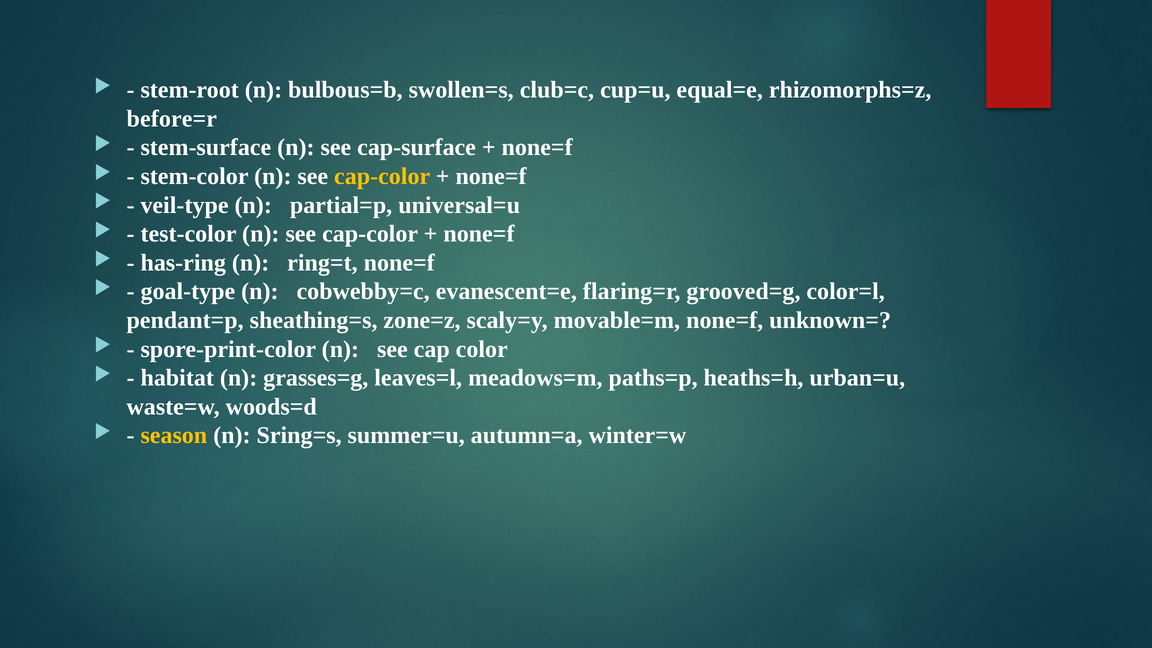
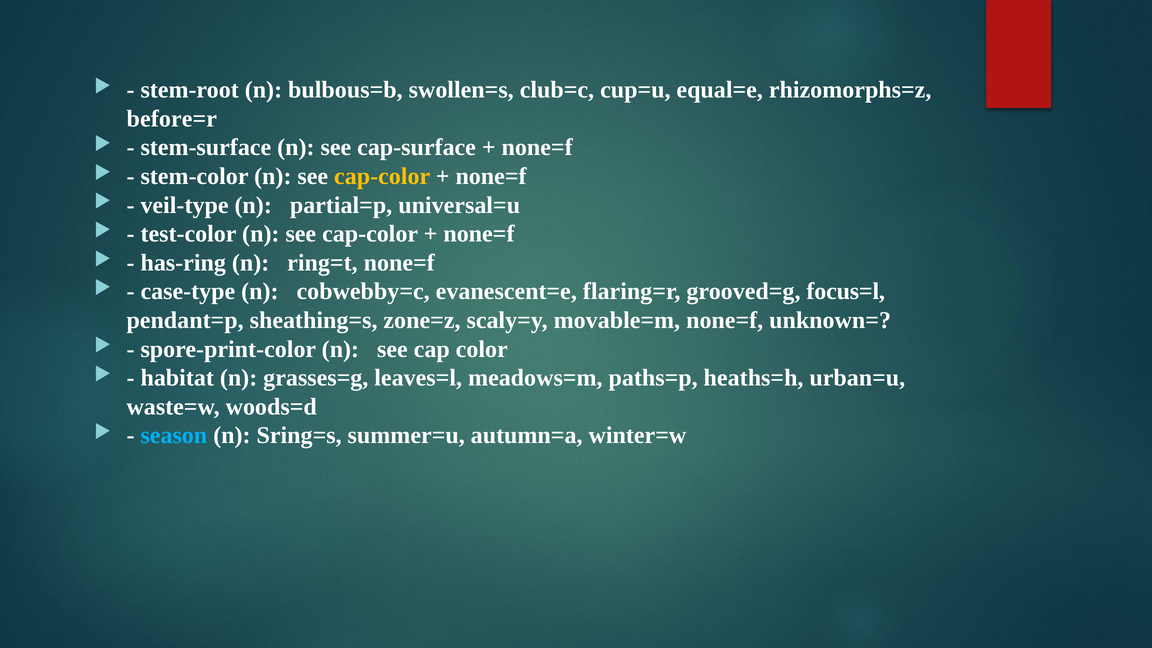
goal-type: goal-type -> case-type (188, 292)
color=l: color=l -> focus=l (846, 292)
season colour: yellow -> light blue (174, 436)
